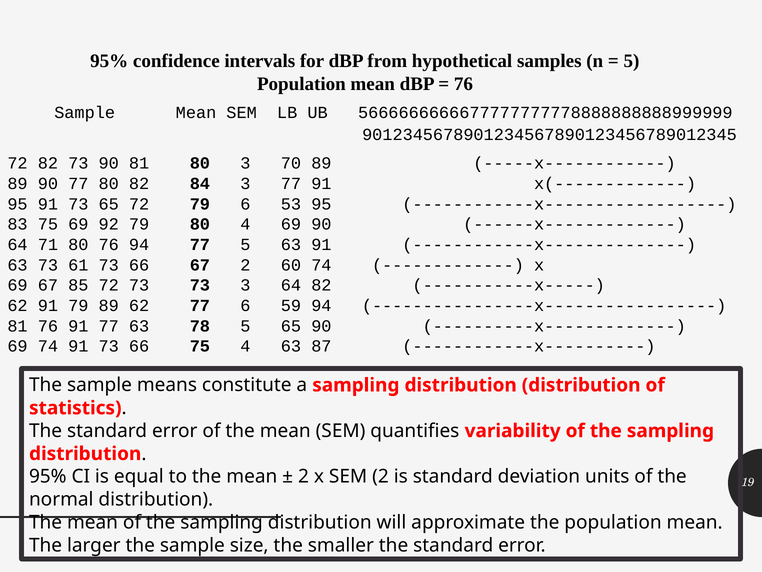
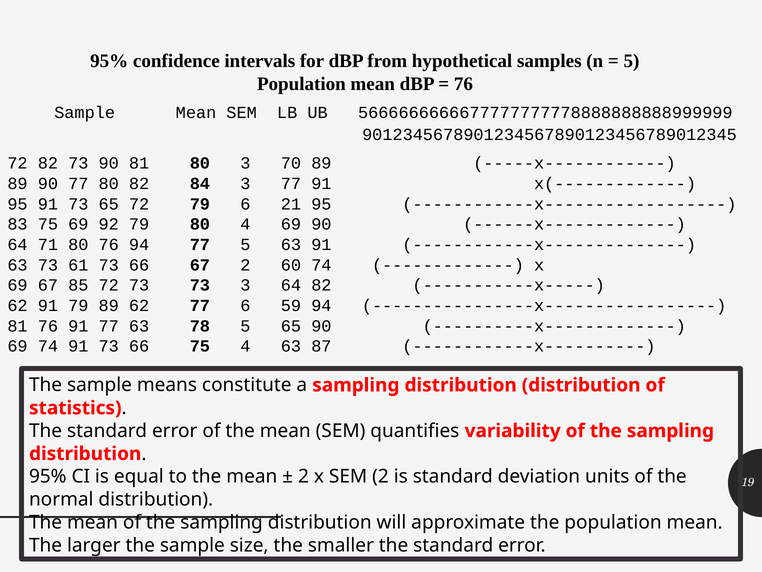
53: 53 -> 21 (291, 204)
